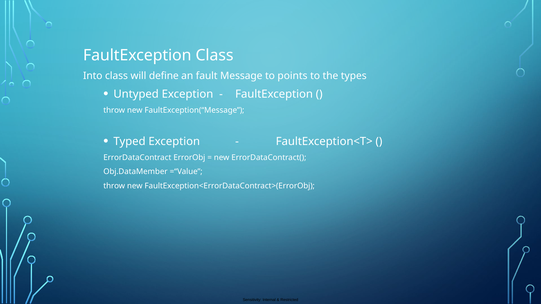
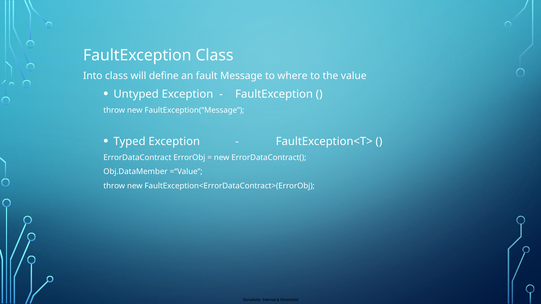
points: points -> where (293, 76)
types: types -> value (354, 76)
